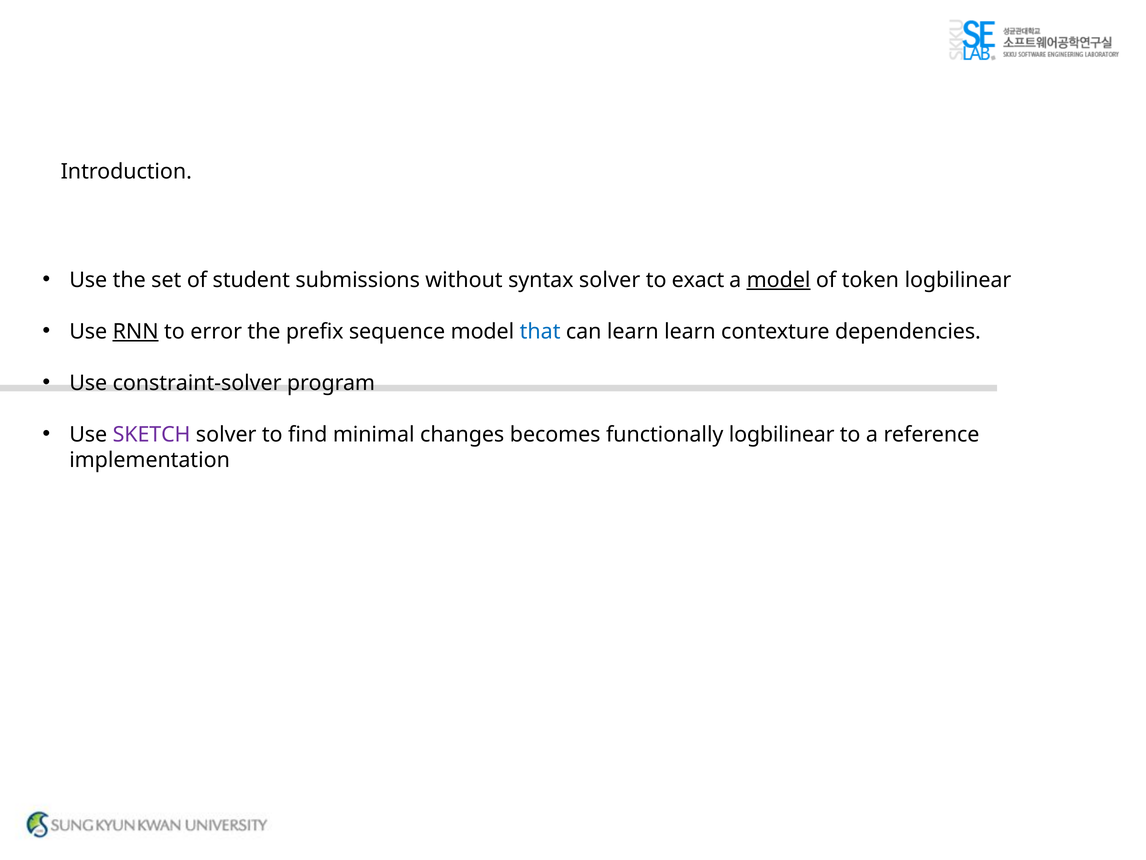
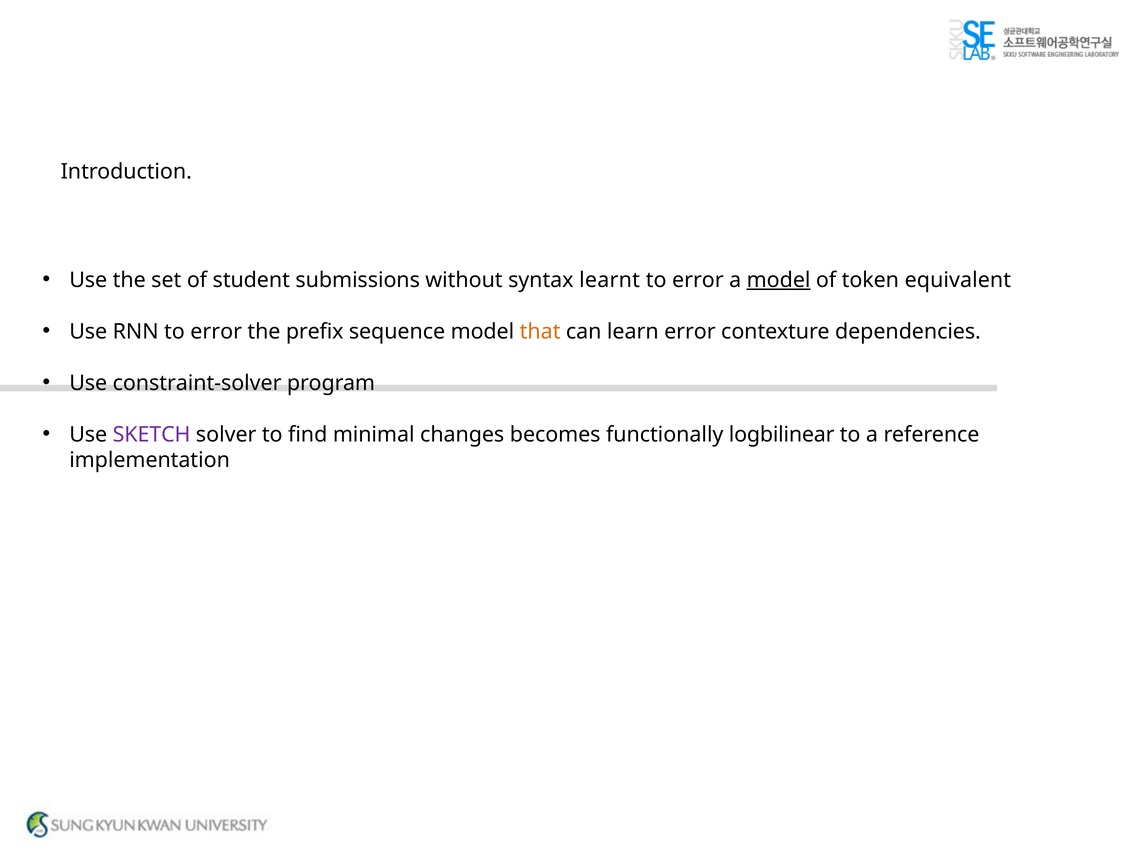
syntax solver: solver -> learnt (610, 280)
exact: exact -> error (698, 280)
token logbilinear: logbilinear -> equivalent (958, 280)
RNN underline: present -> none (136, 331)
that colour: blue -> orange (540, 331)
learn learn: learn -> error (690, 331)
